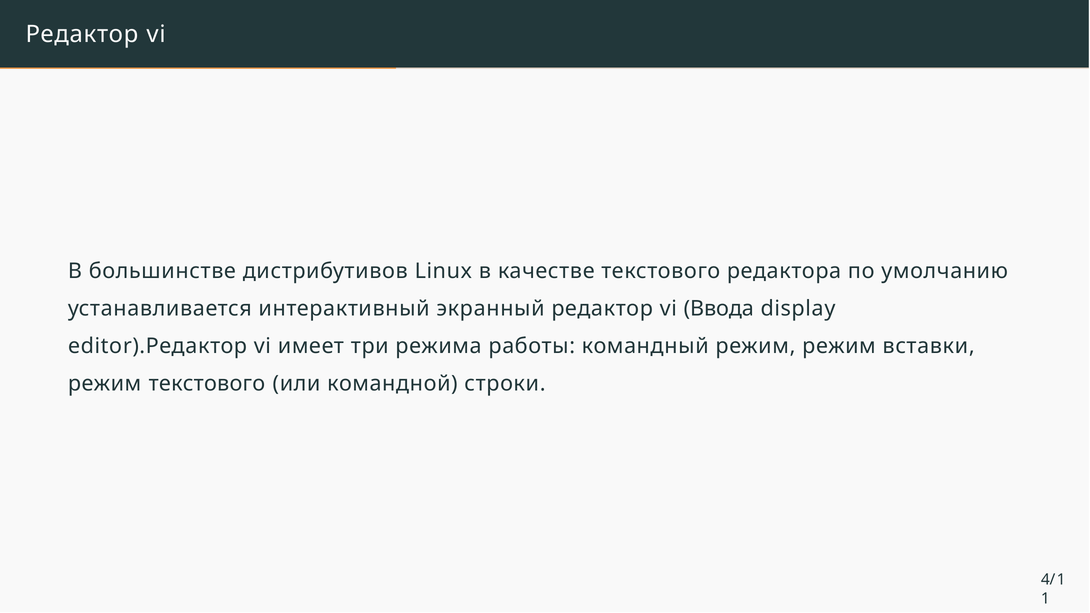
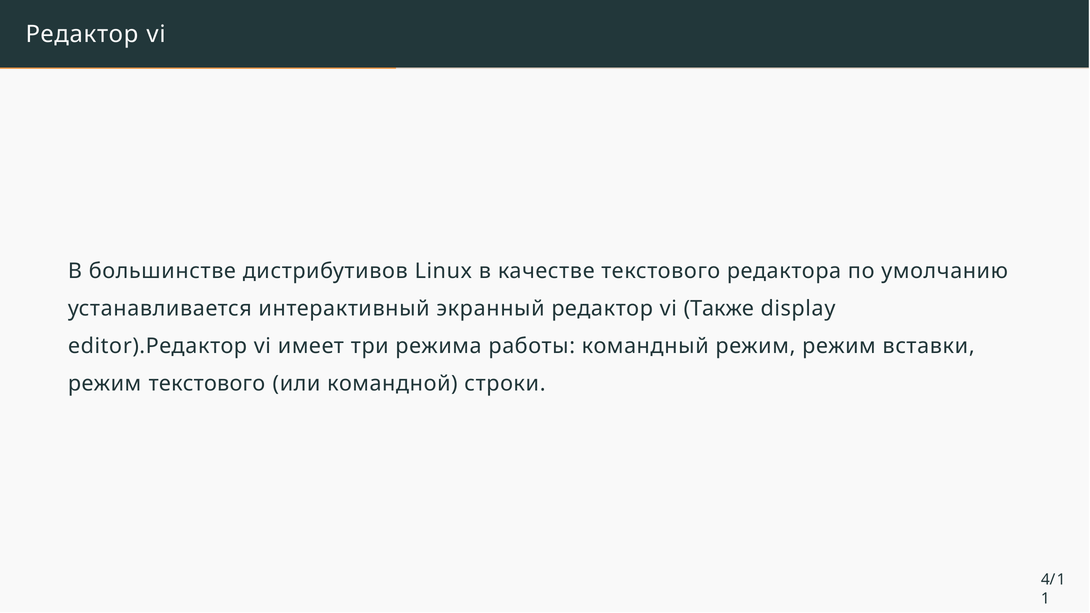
Ввода: Ввода -> Также (719, 309)
